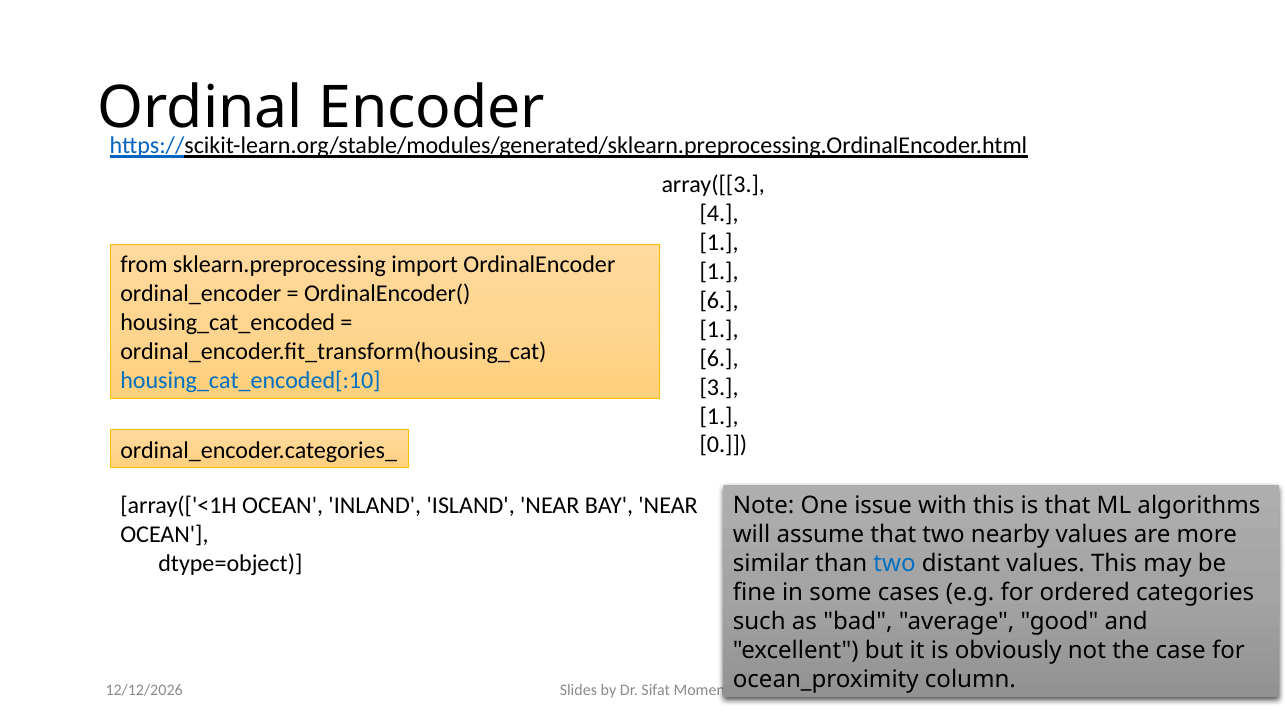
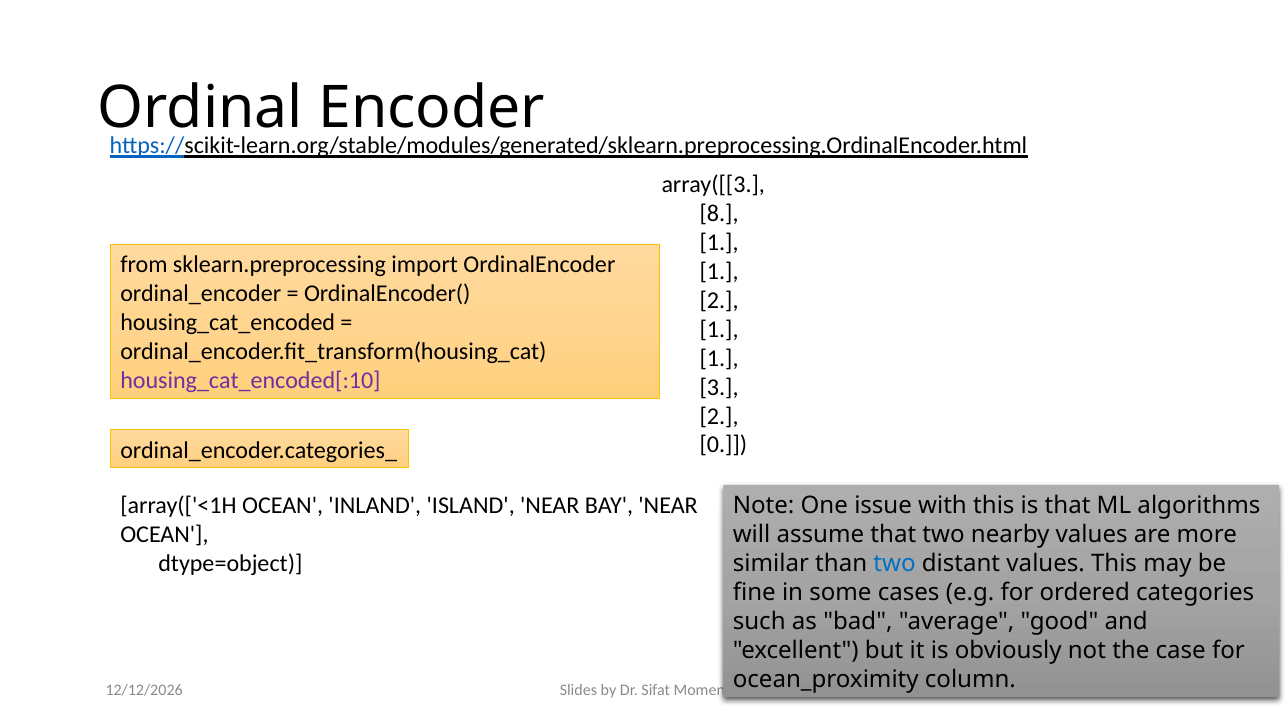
4: 4 -> 8 (719, 214)
6: 6 -> 2 (719, 300)
6: 6 -> 1 (719, 358)
housing_cat_encoded[:10 colour: blue -> purple (250, 380)
1: 1 -> 2 (719, 416)
